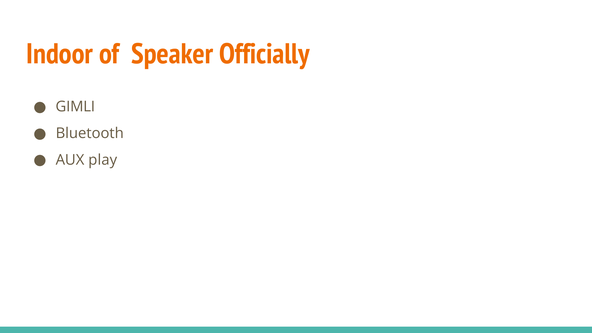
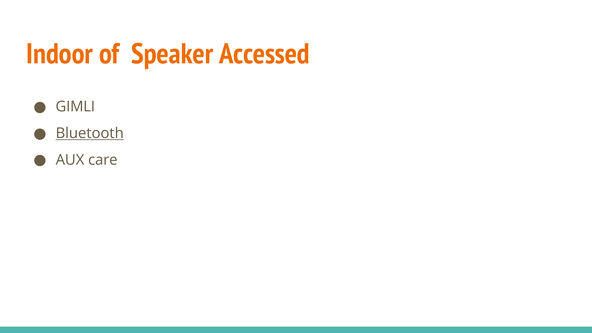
Officially: Officially -> Accessed (264, 54)
Bluetooth underline: none -> present (90, 133)
play: play -> care (103, 160)
